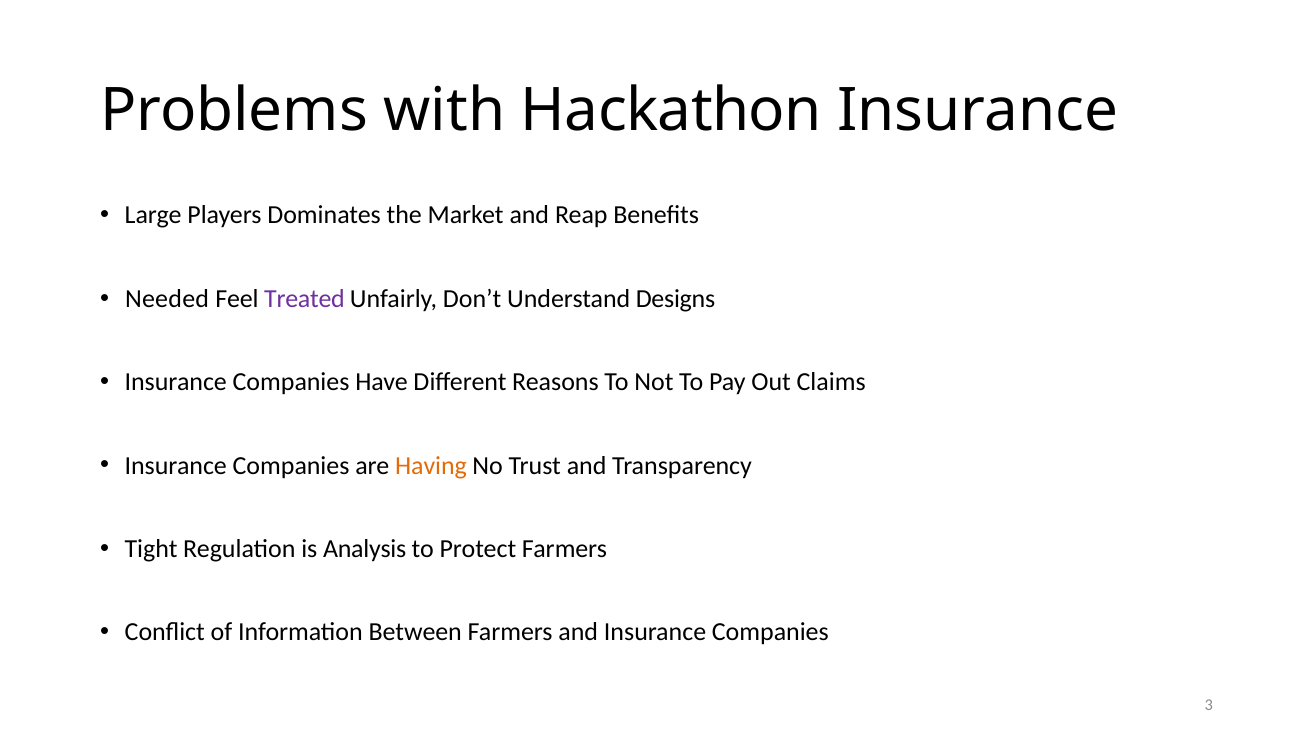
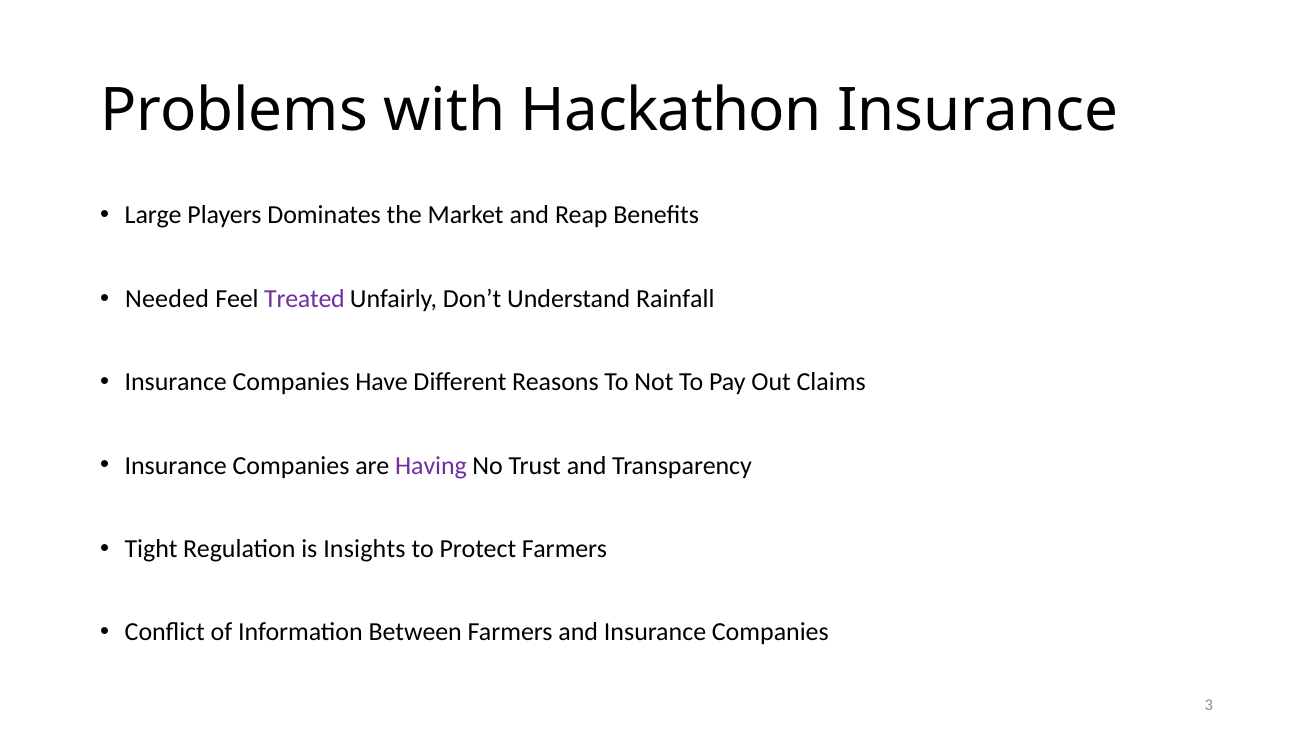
Designs: Designs -> Rainfall (675, 299)
Having colour: orange -> purple (431, 466)
Analysis: Analysis -> Insights (364, 549)
